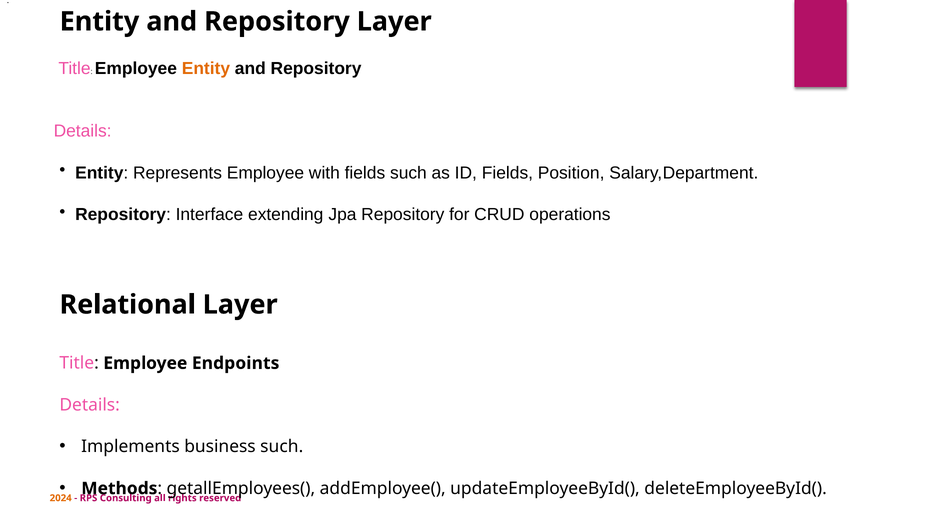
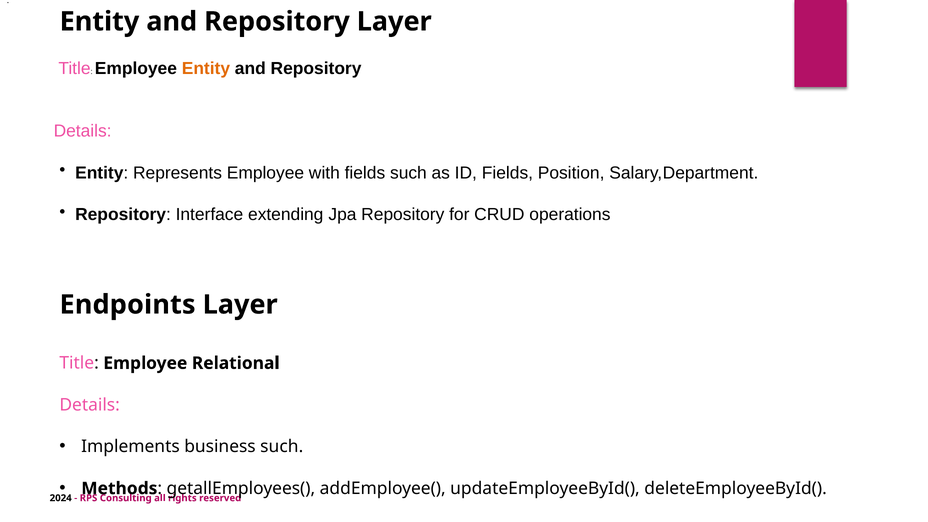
Relational: Relational -> Endpoints (128, 305)
Endpoints: Endpoints -> Relational (236, 363)
2024 colour: orange -> black (61, 498)
